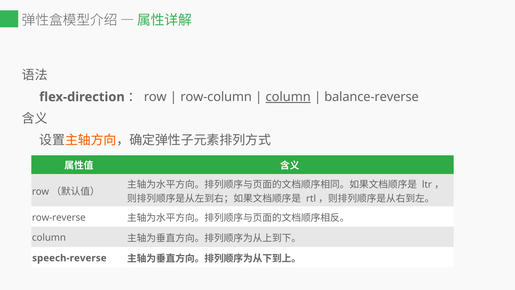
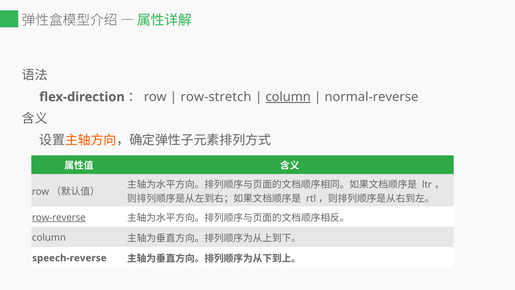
row-column: row-column -> row-stretch (216, 97)
balance-reverse: balance-reverse -> normal-reverse (371, 97)
row-reverse underline: none -> present (59, 217)
